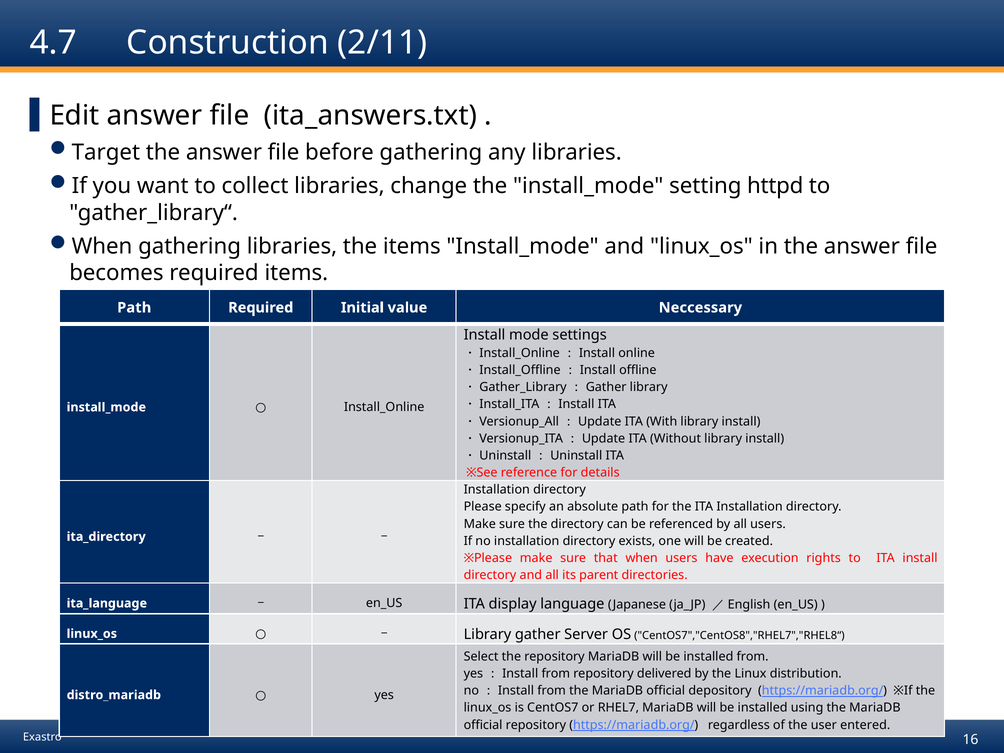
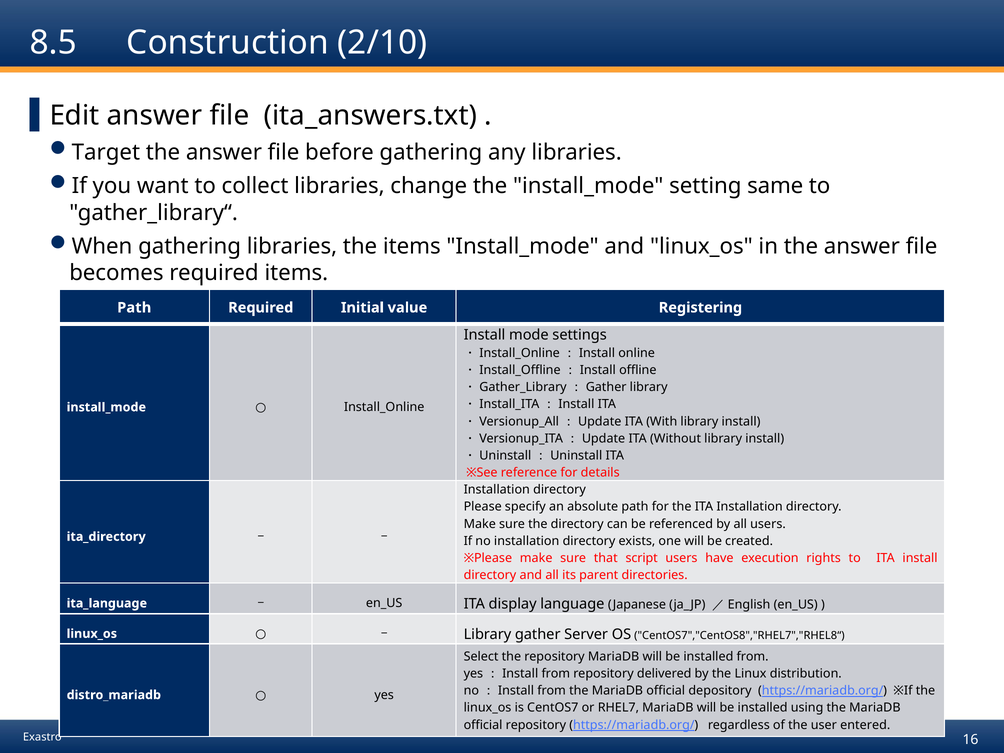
4.7: 4.7 -> 8.5 (53, 43)
2/11: 2/11 -> 2/10 (382, 43)
httpd: httpd -> same (775, 186)
Neccessary: Neccessary -> Registering (700, 308)
that when: when -> script (642, 558)
